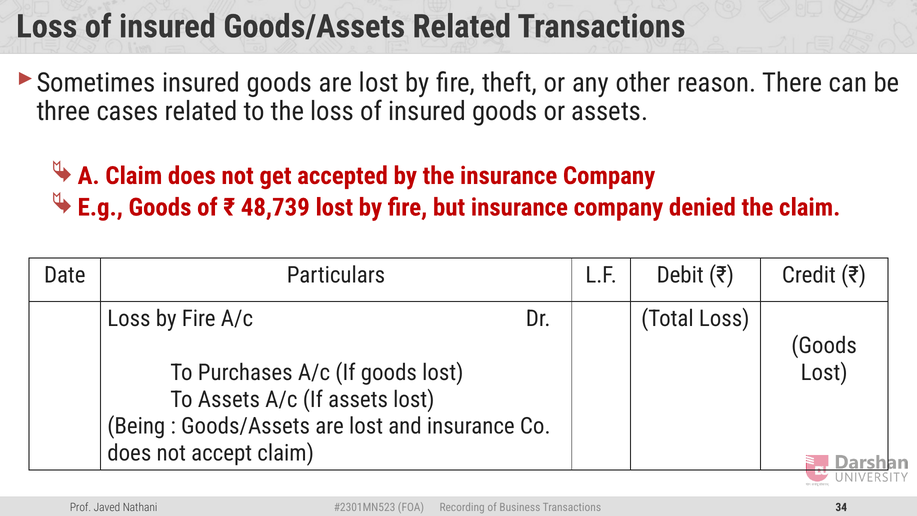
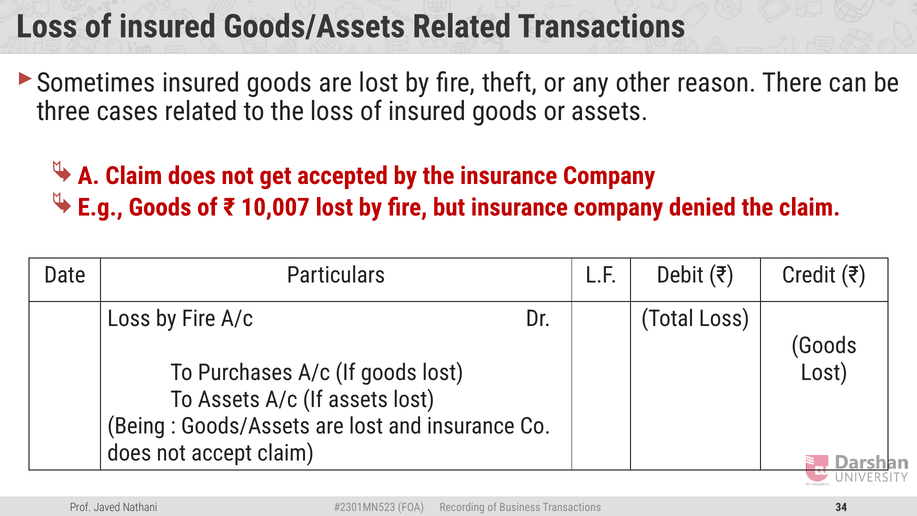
48,739: 48,739 -> 10,007 (275, 207)
